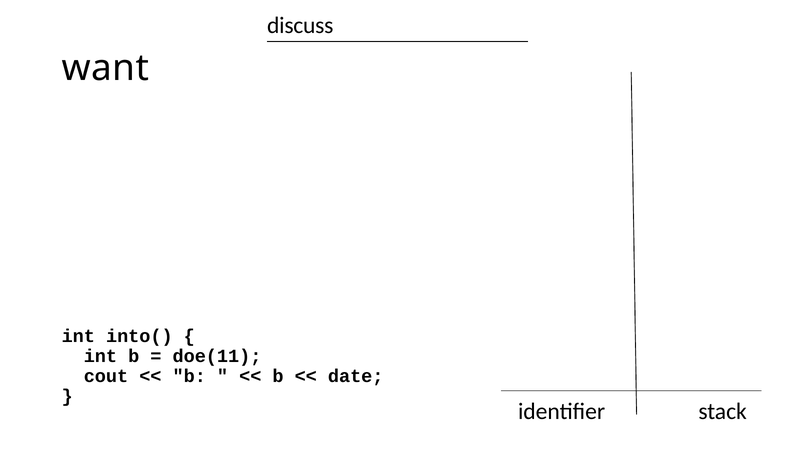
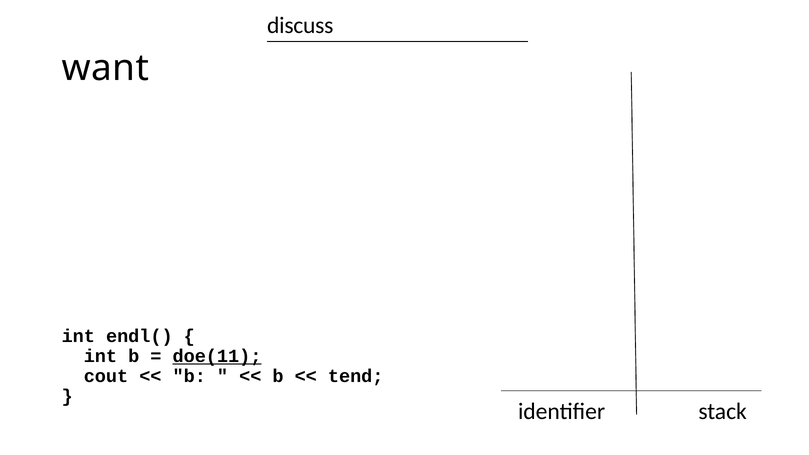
into(: into( -> endl( (139, 336)
doe(11 underline: none -> present (217, 356)
date: date -> tend (356, 376)
